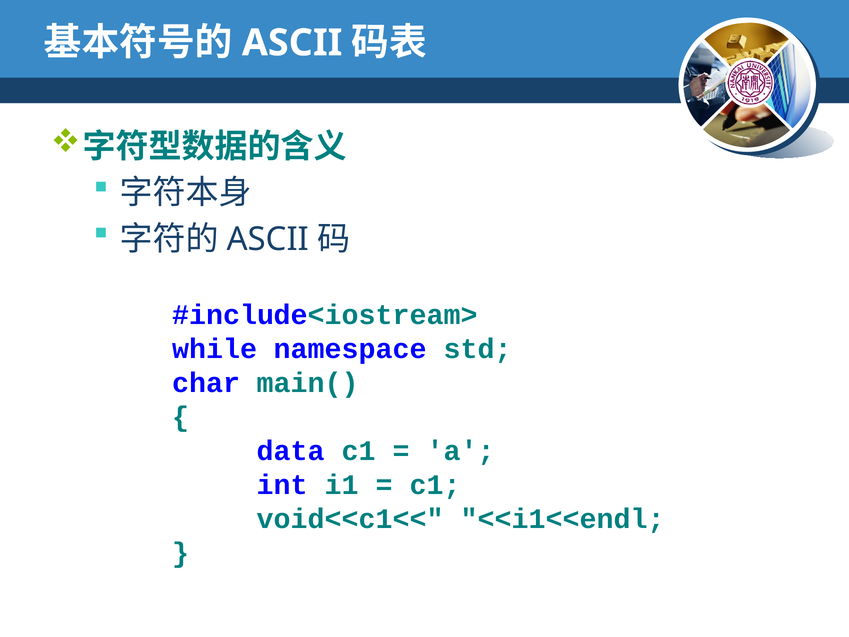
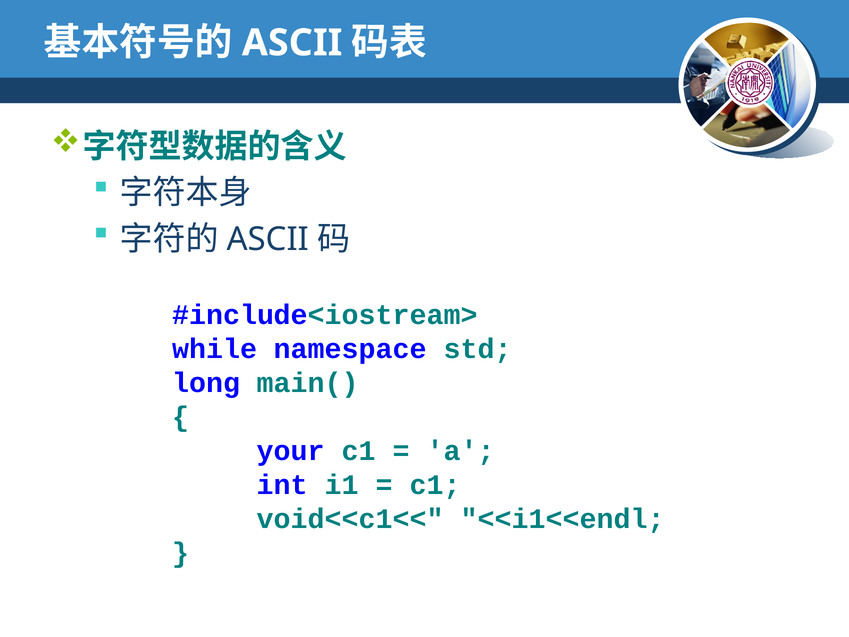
char: char -> long (206, 383)
data: data -> your (291, 451)
